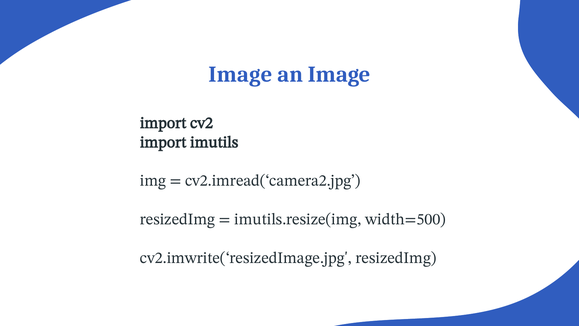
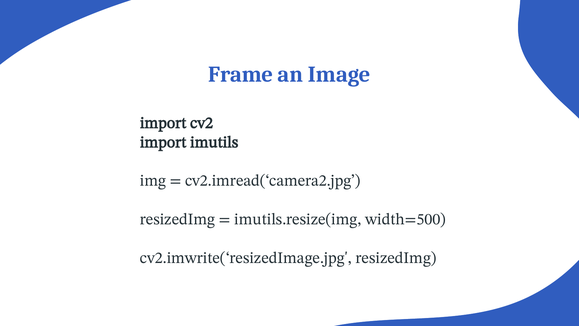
Image: Image -> Frame (241, 74)
